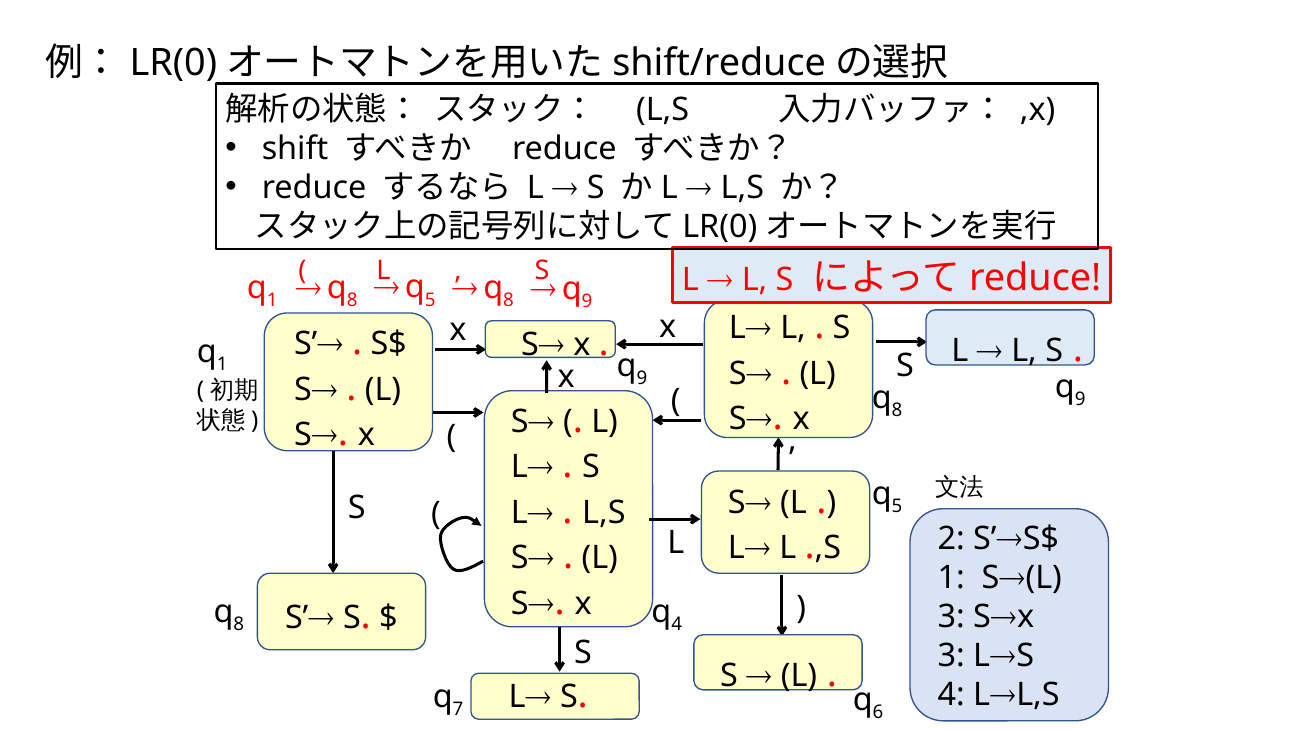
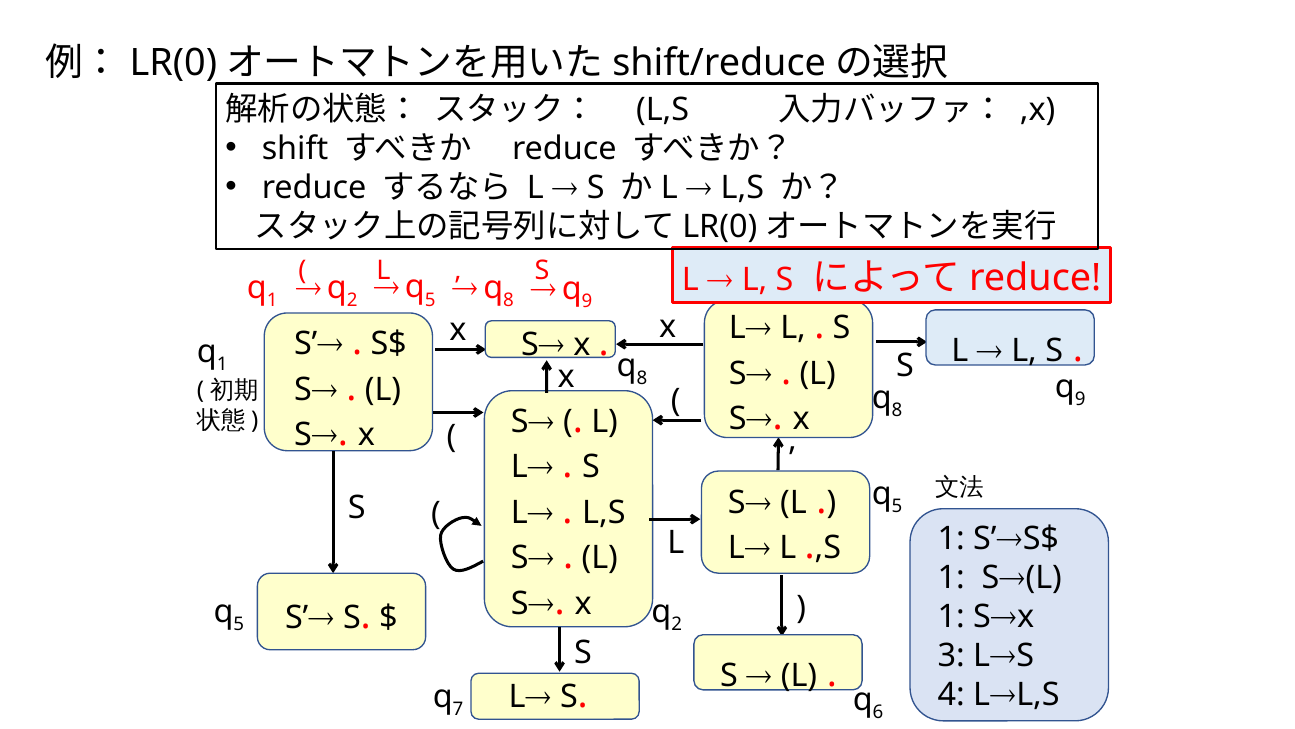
8: 8 -> 2 (352, 300)
9: 9 -> 8 (642, 378)
2: 2 -> 1 (951, 539)
8: 8 -> 5 (239, 624)
4: 4 -> 2 (677, 624)
3: 3 -> 1 (951, 617)
